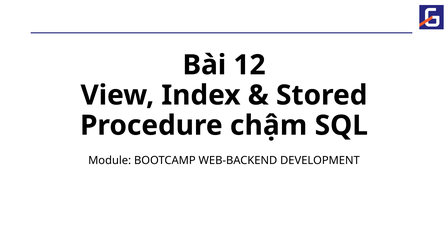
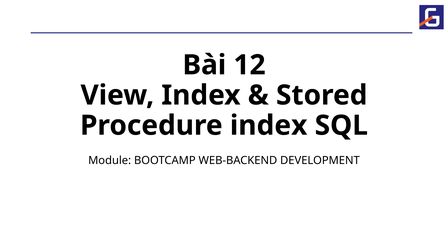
Procedure chậm: chậm -> index (269, 126)
